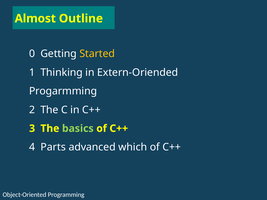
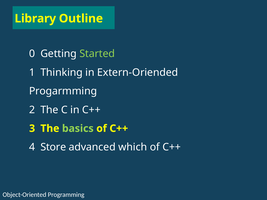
Almost: Almost -> Library (35, 19)
Started colour: yellow -> light green (97, 54)
Parts: Parts -> Store (53, 147)
